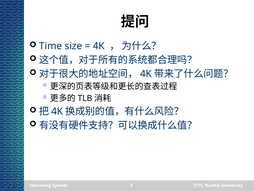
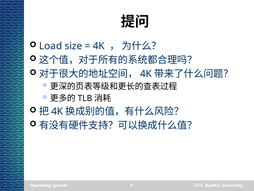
Time: Time -> Load (51, 46)
